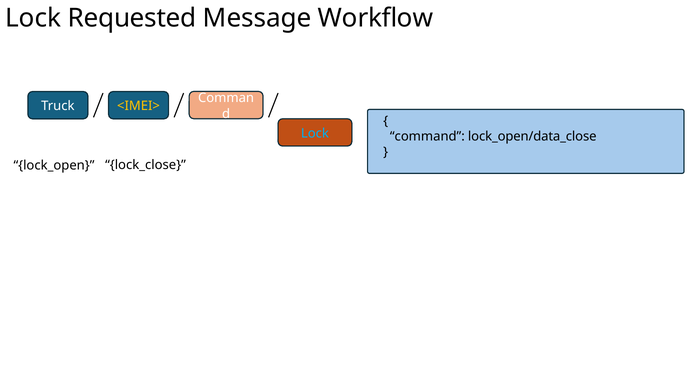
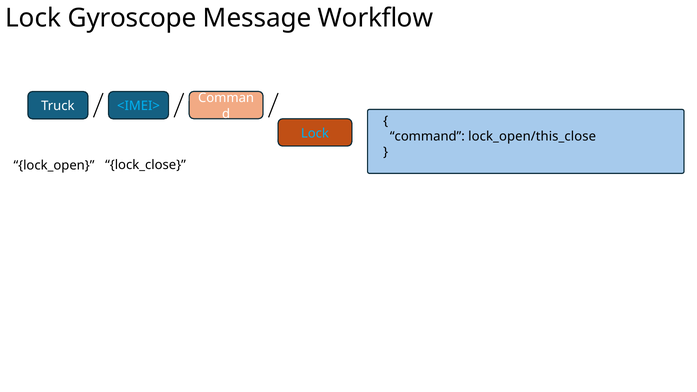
Requested: Requested -> Gyroscope (132, 18)
<IMEI> colour: yellow -> light blue (139, 106)
lock_open/data_close: lock_open/data_close -> lock_open/this_close (532, 136)
